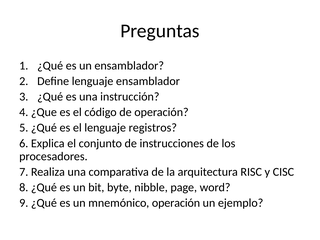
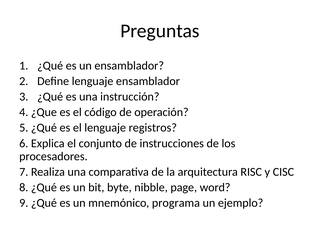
mnemónico operación: operación -> programa (176, 203)
